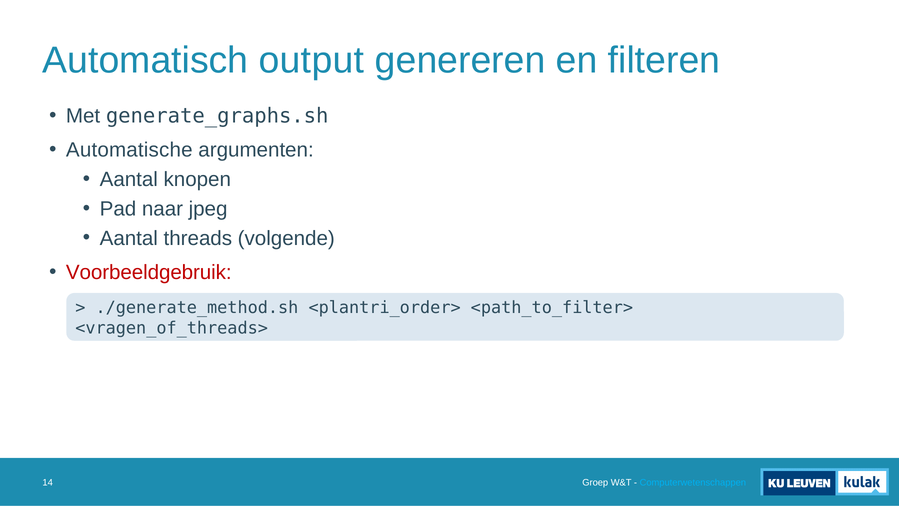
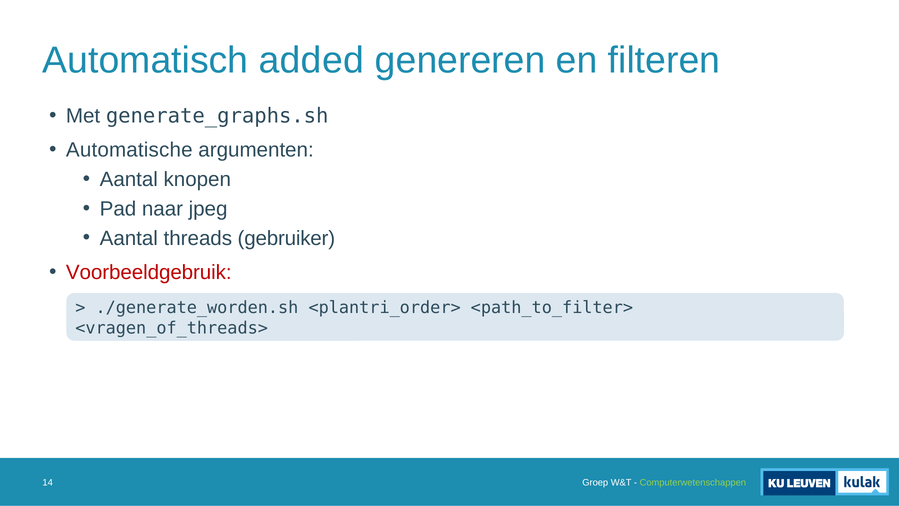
output: output -> added (311, 60)
volgende: volgende -> gebruiker (286, 238)
./generate_method.sh: ./generate_method.sh -> ./generate_worden.sh (197, 308)
Computerwetenschappen colour: light blue -> light green (693, 482)
